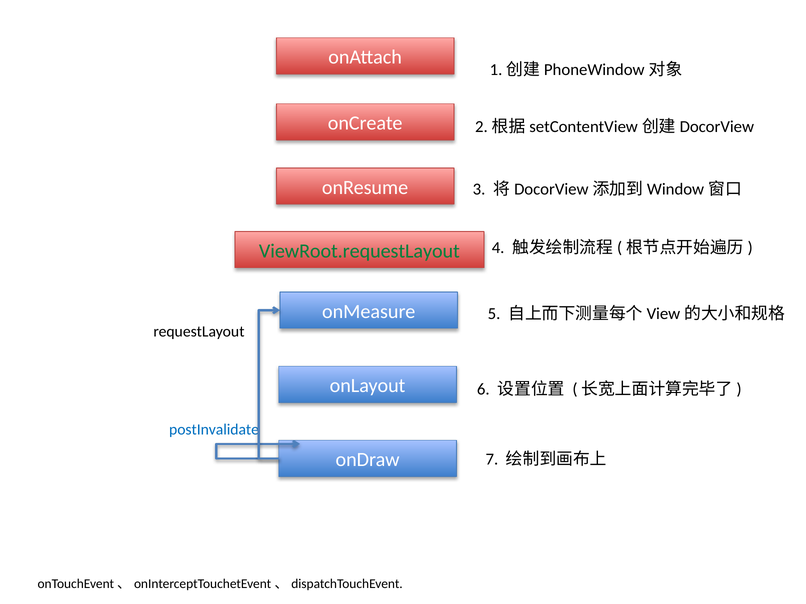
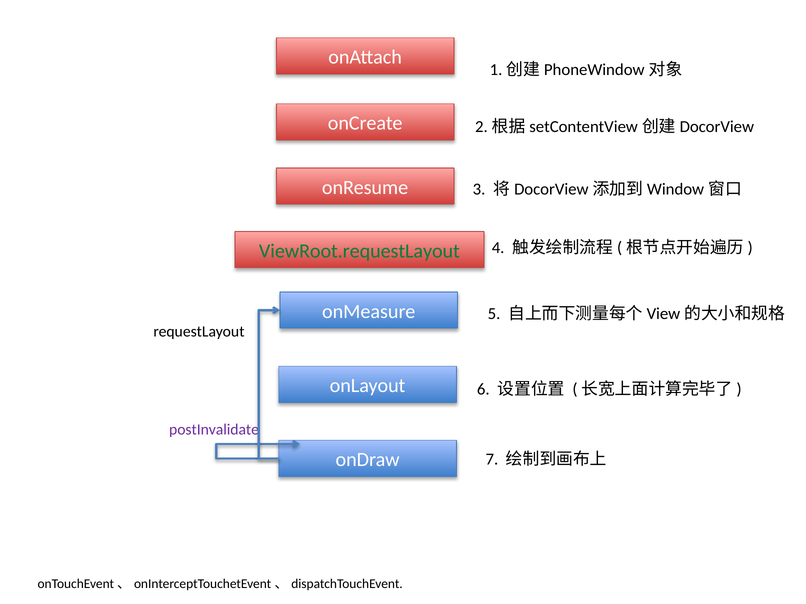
postInvalidate colour: blue -> purple (214, 430)
